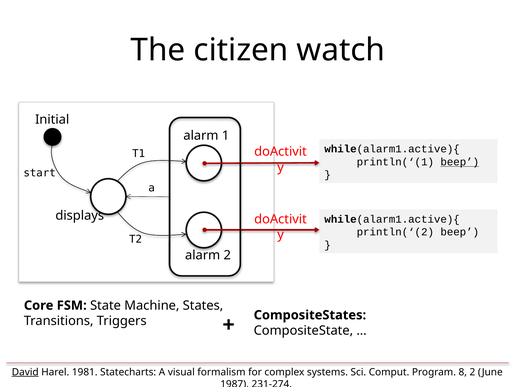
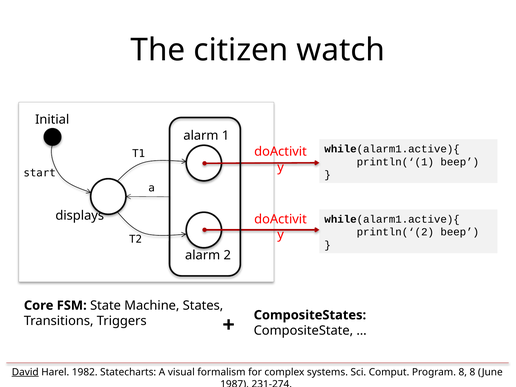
beep underline: present -> none (460, 162)
1981: 1981 -> 1982 (85, 372)
8 2: 2 -> 8 (472, 372)
